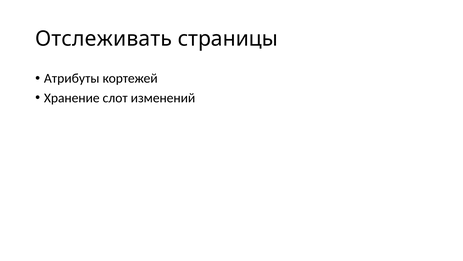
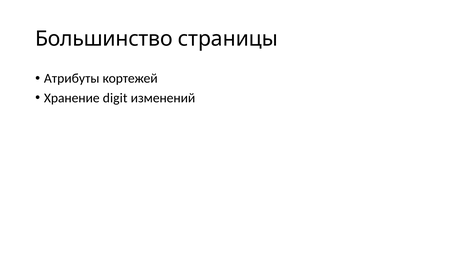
Отслеживать: Отслеживать -> Большинство (104, 39)
слот: слот -> digit (115, 98)
